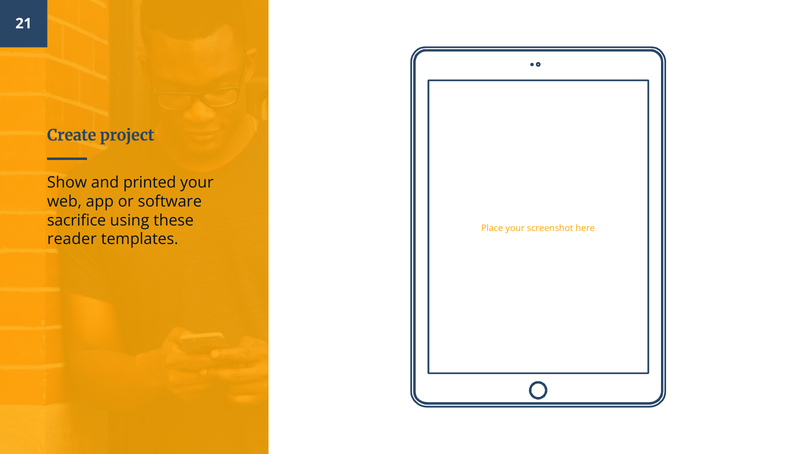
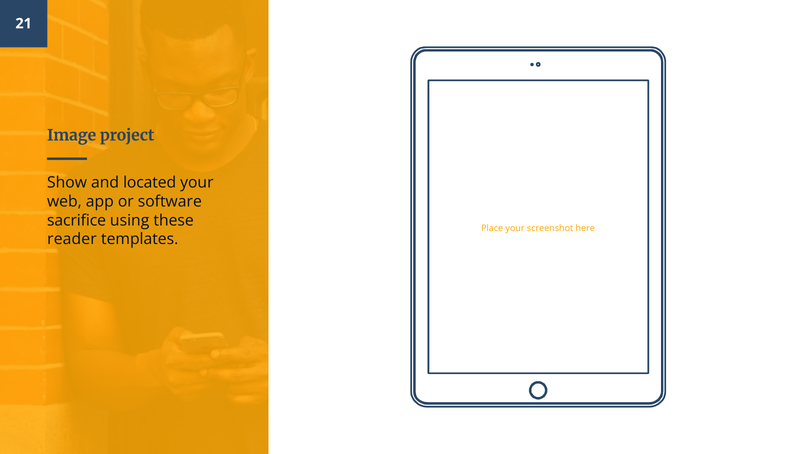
Create: Create -> Image (72, 135)
printed: printed -> located (150, 183)
